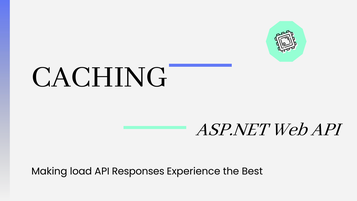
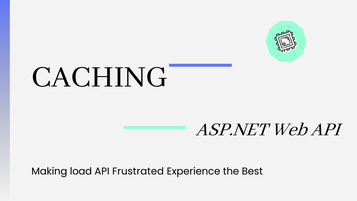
Responses: Responses -> Frustrated (138, 171)
